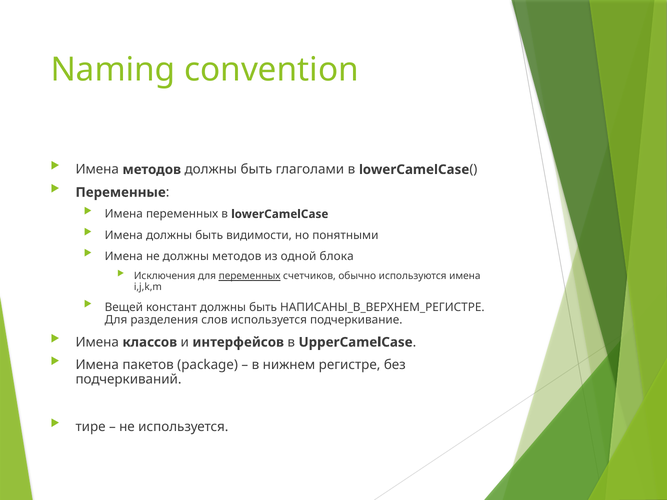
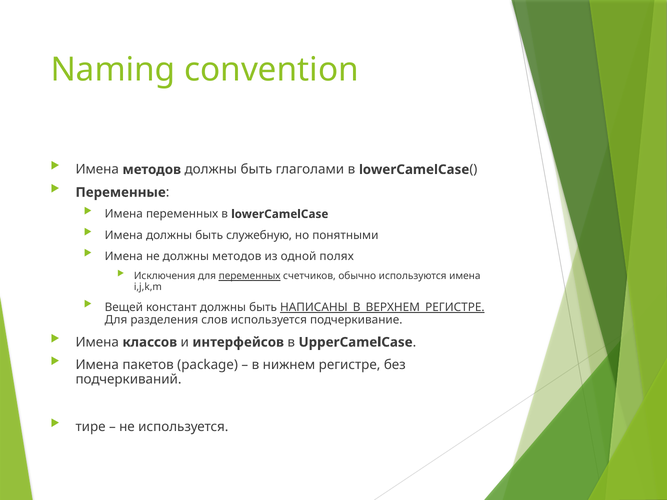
видимости: видимости -> служебную (259, 235)
блока: блока -> полях (337, 256)
НАПИСАНЫ_В_ВЕРХНЕМ_РЕГИСТРЕ underline: none -> present (382, 307)
